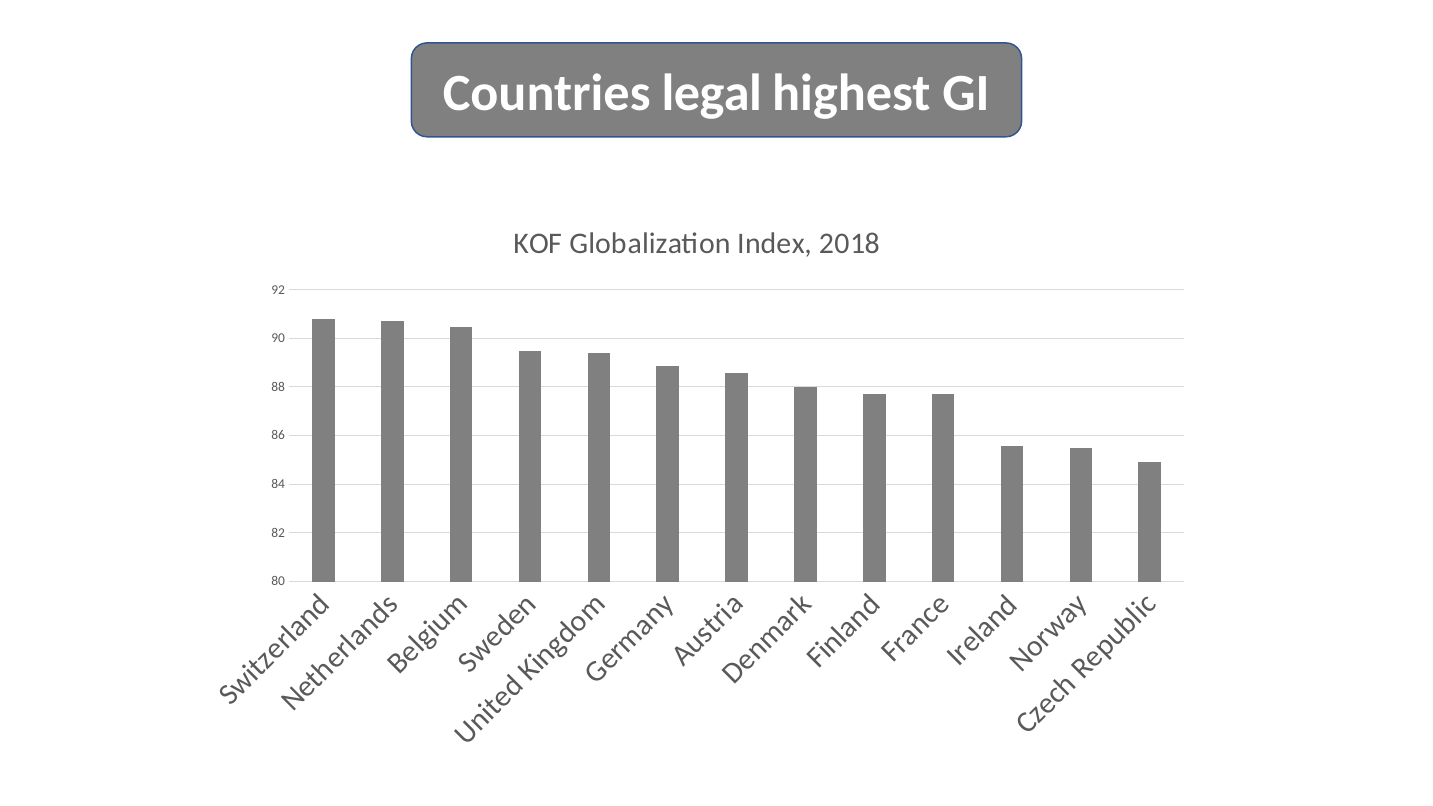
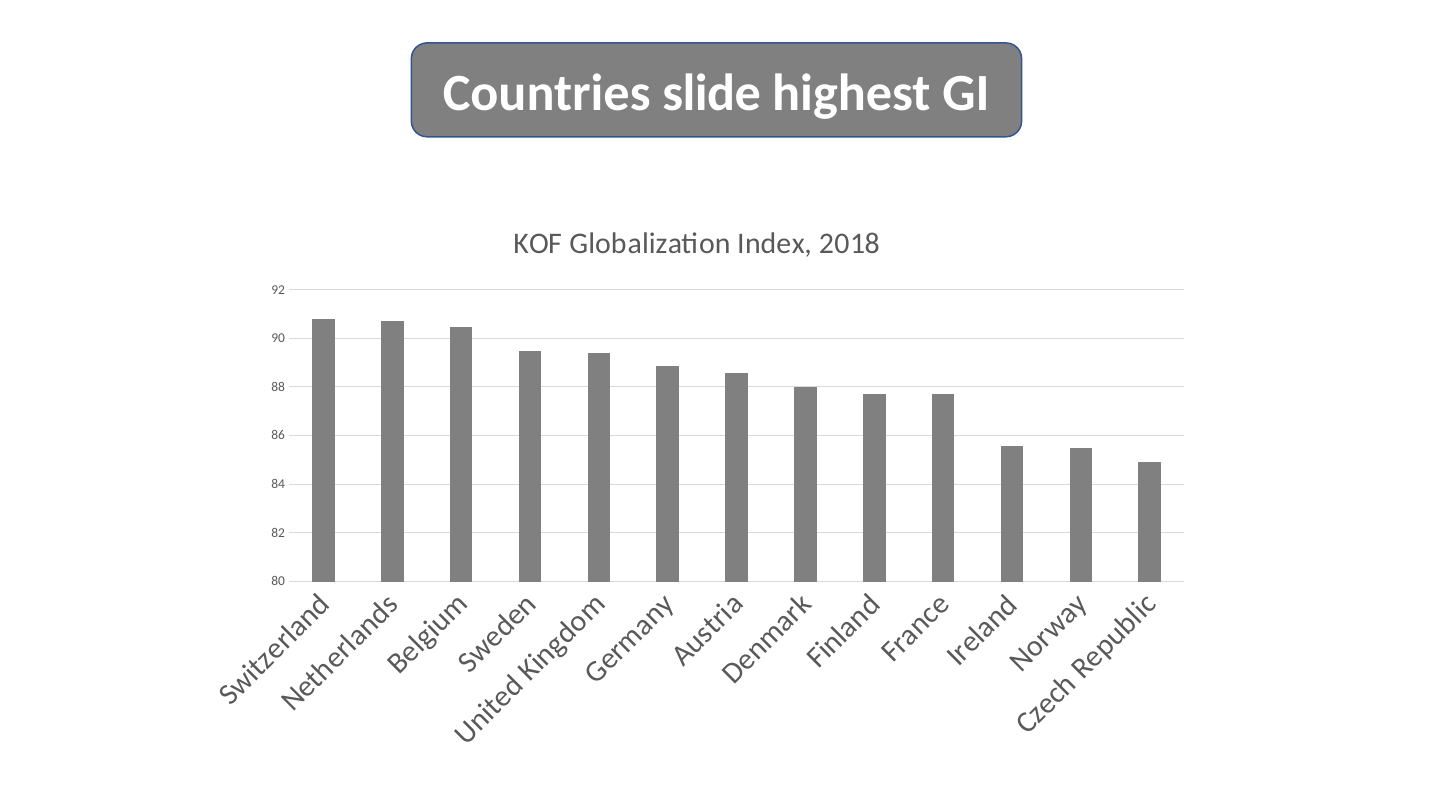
legal: legal -> slide (712, 93)
